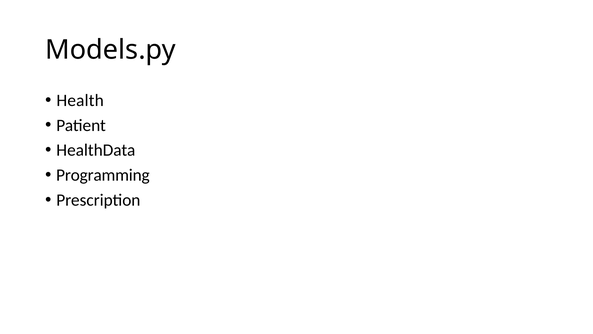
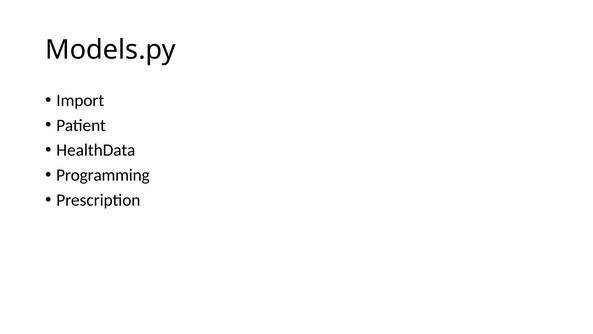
Health: Health -> Import (80, 100)
